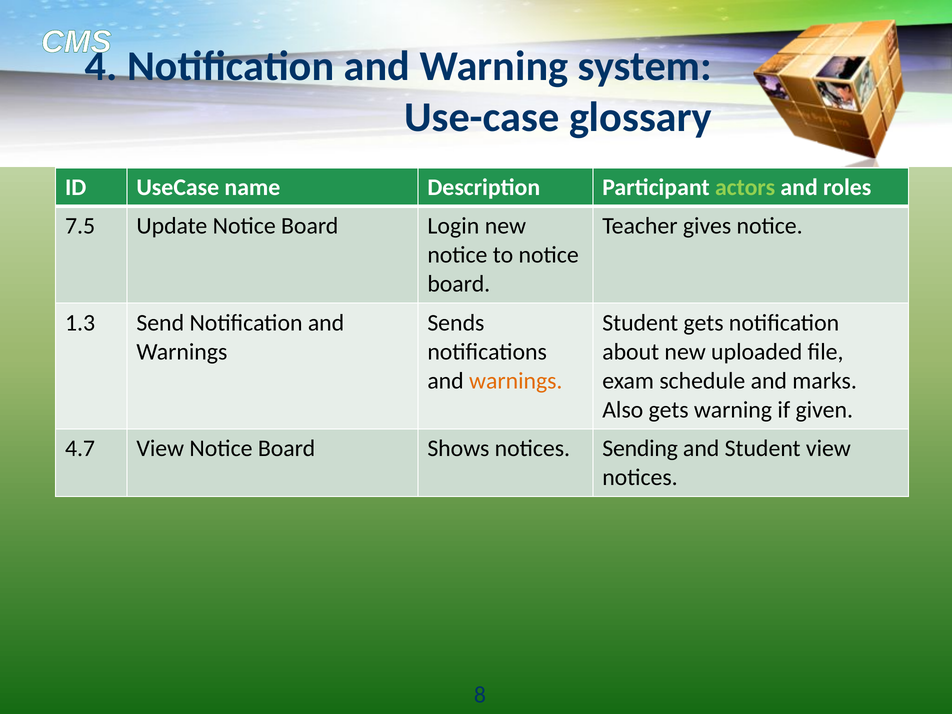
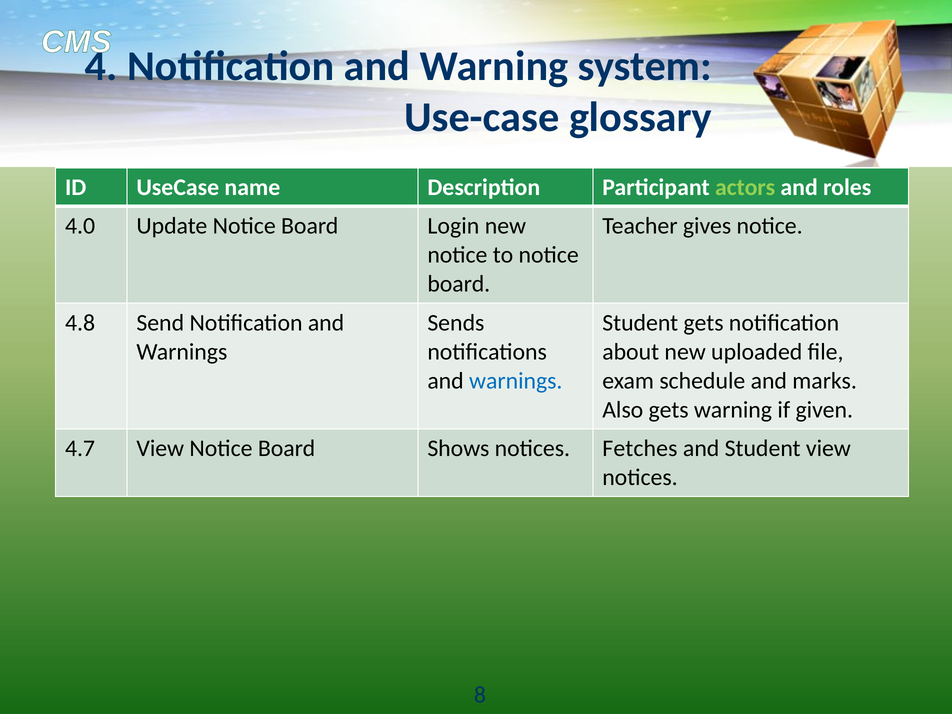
7.5: 7.5 -> 4.0 (80, 226)
1.3: 1.3 -> 4.8 (80, 323)
warnings colour: orange -> blue (516, 381)
Sending: Sending -> Fetches (640, 448)
